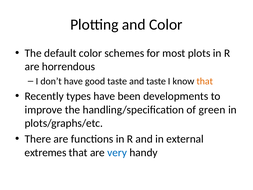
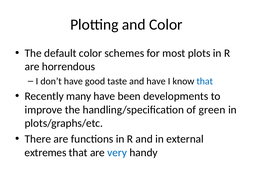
and taste: taste -> have (156, 81)
that colour: orange -> blue (205, 81)
types: types -> many (79, 96)
